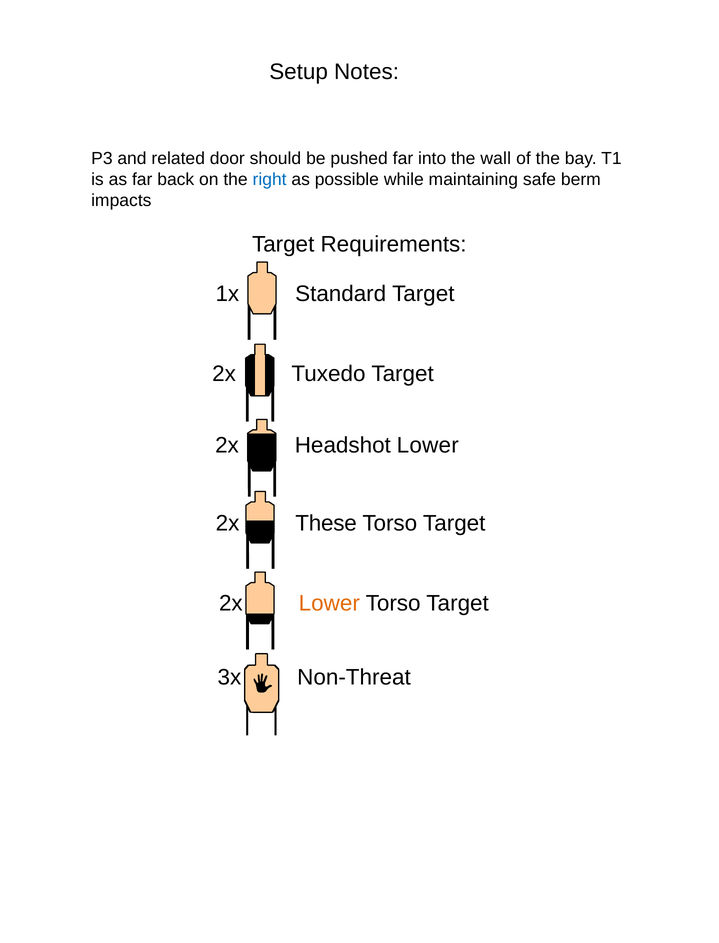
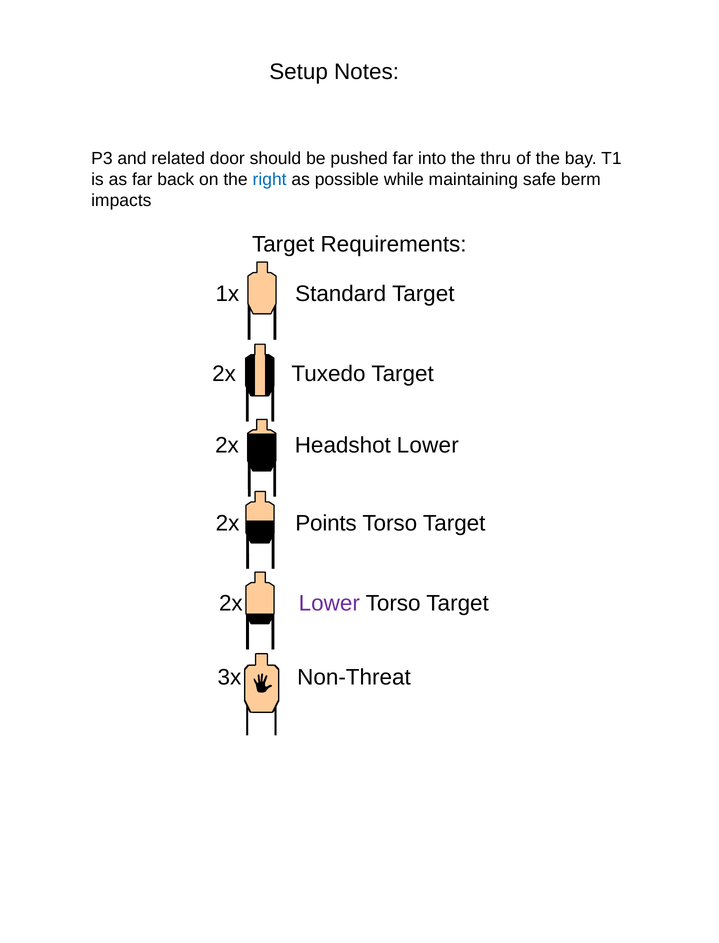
wall: wall -> thru (496, 158)
These: These -> Points (326, 524)
Lower colour: orange -> purple (329, 604)
